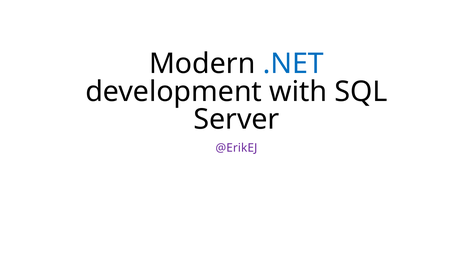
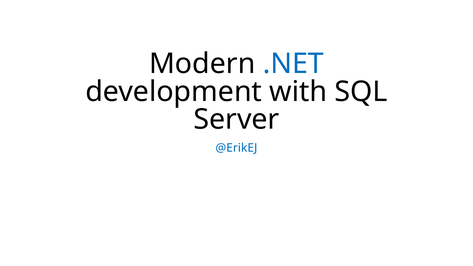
@ErikEJ colour: purple -> blue (236, 148)
